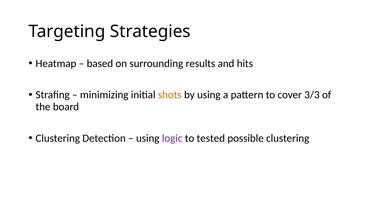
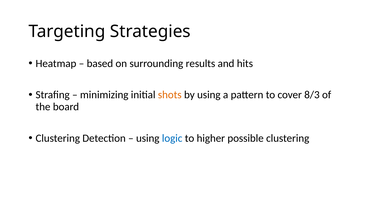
3/3: 3/3 -> 8/3 (312, 95)
logic colour: purple -> blue (172, 138)
tested: tested -> higher (211, 138)
